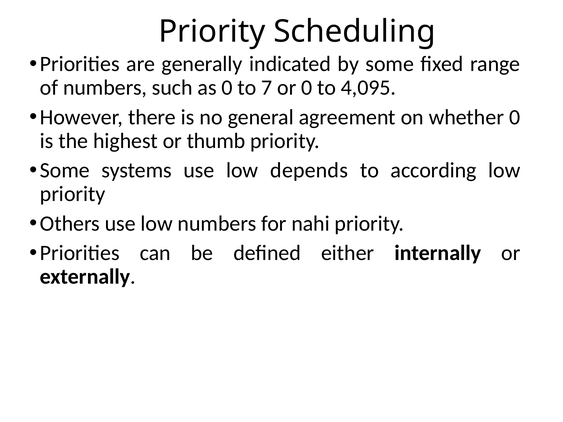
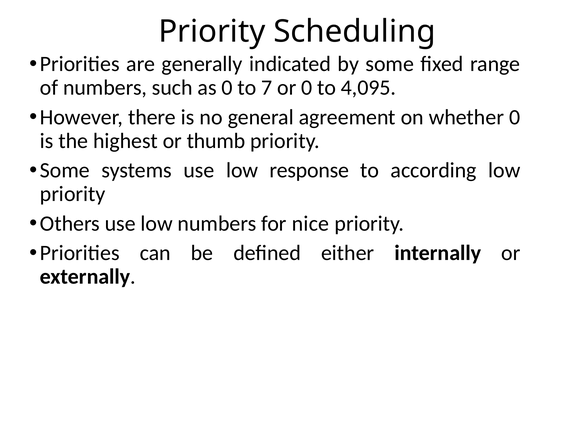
depends: depends -> response (309, 170)
nahi: nahi -> nice (310, 224)
